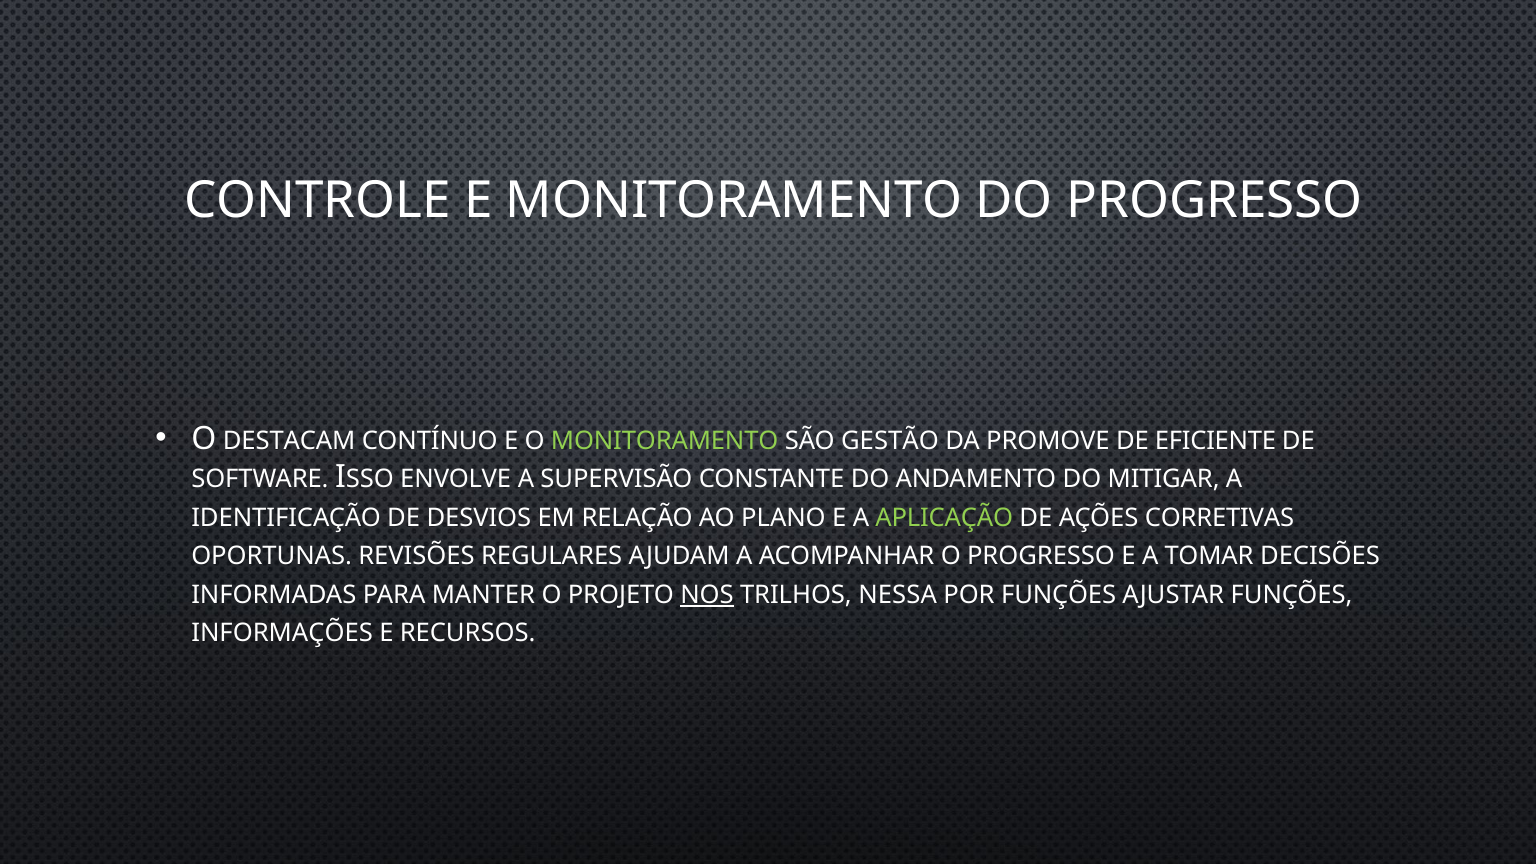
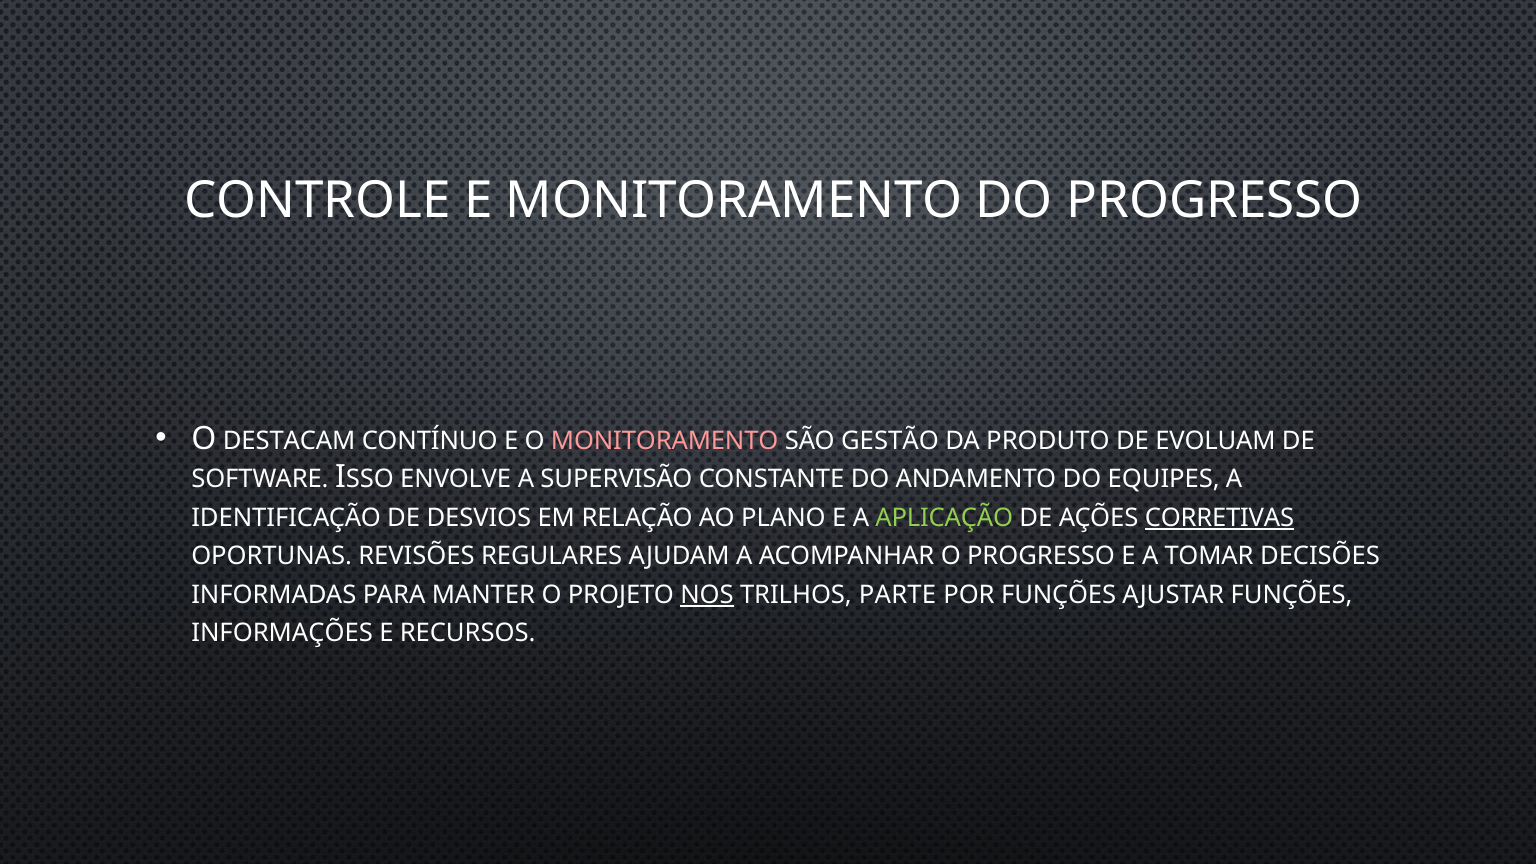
MONITORAMENTO colour: light green -> pink (665, 441)
PROMOVE: PROMOVE -> PRODUTO (1048, 441)
EFICIENTE: EFICIENTE -> EVOLUAM (1216, 441)
MITIGAR: MITIGAR -> EQUIPES (1164, 479)
CORRETIVAS underline: none -> present (1219, 518)
NESSA: NESSA -> PARTE (898, 595)
